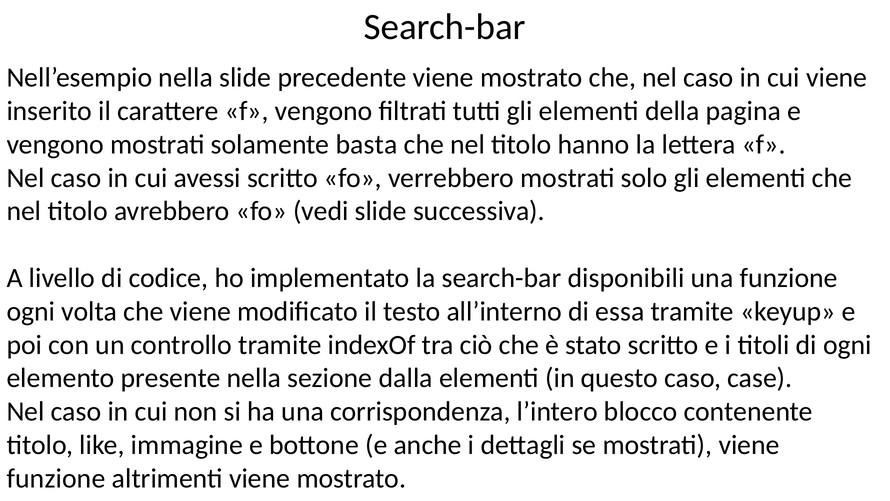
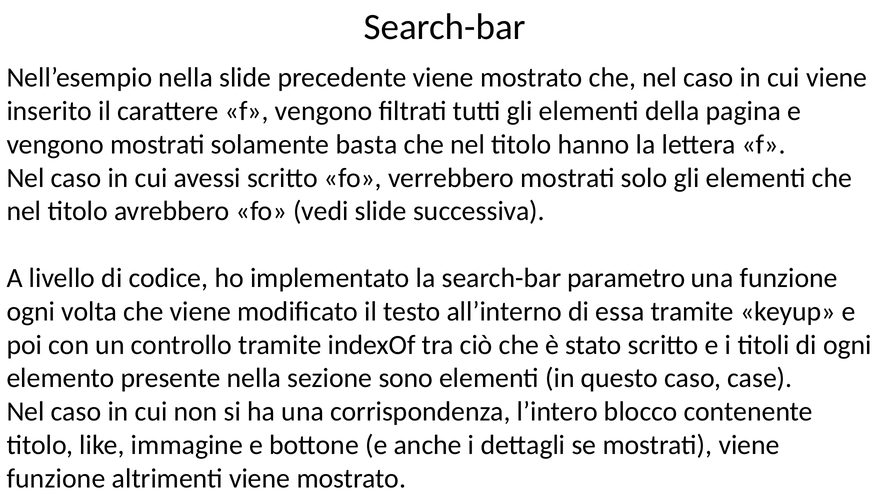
disponibili: disponibili -> parametro (626, 278)
dalla: dalla -> sono (406, 378)
